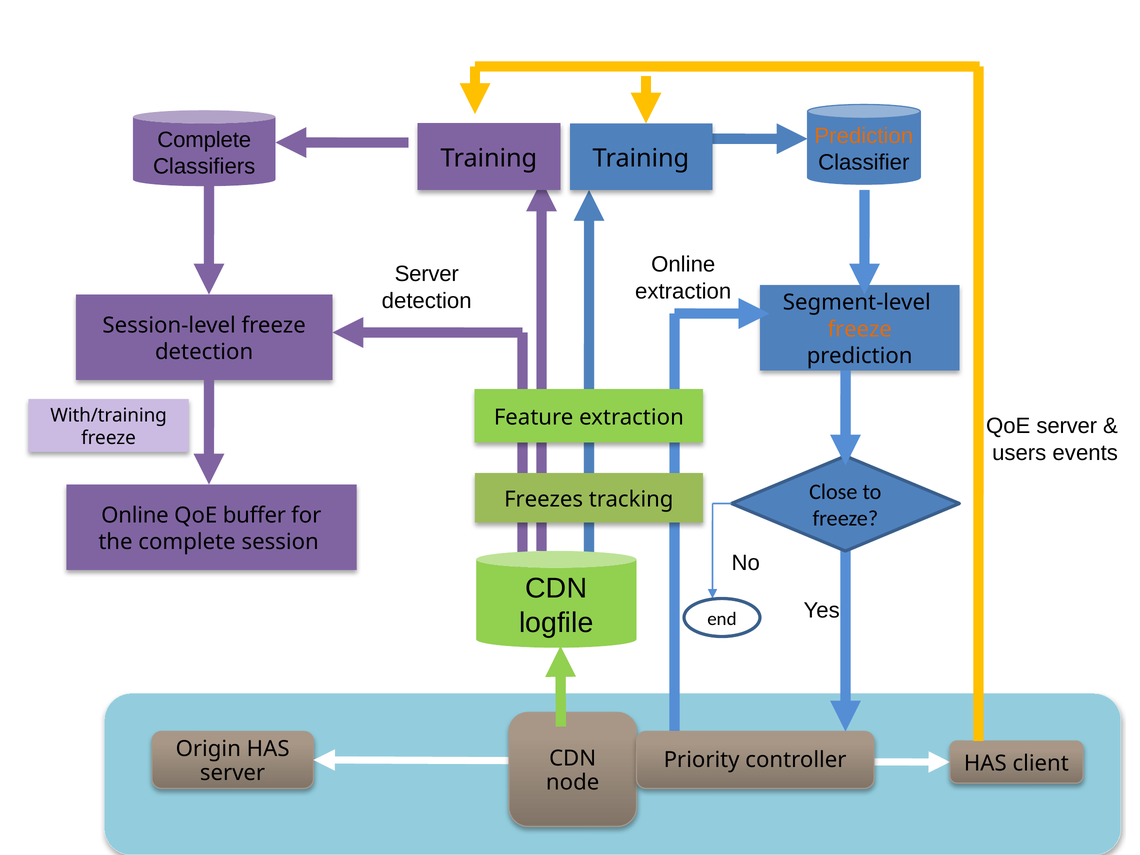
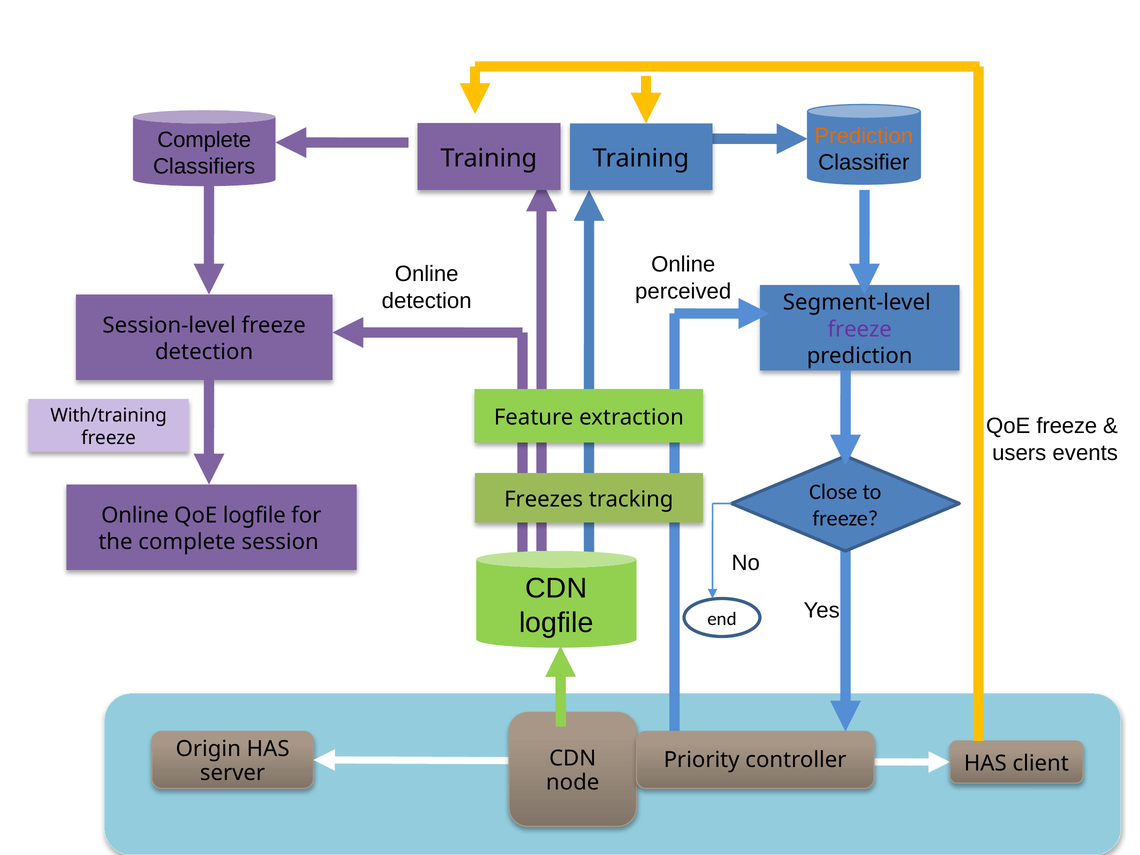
Server: Server -> Online (427, 274)
extraction: extraction -> perceived (683, 291)
freeze colour: orange -> purple (860, 329)
QoE server: server -> freeze (1067, 426)
QoE buffer: buffer -> logfile (254, 515)
